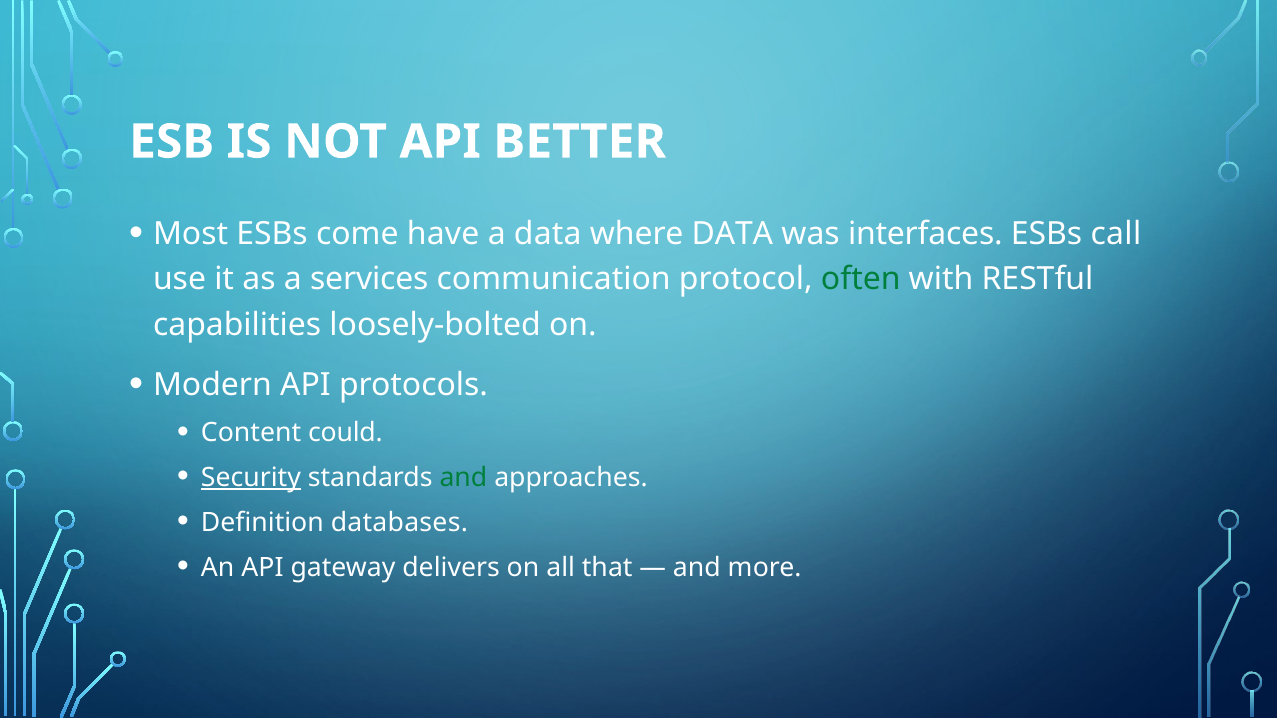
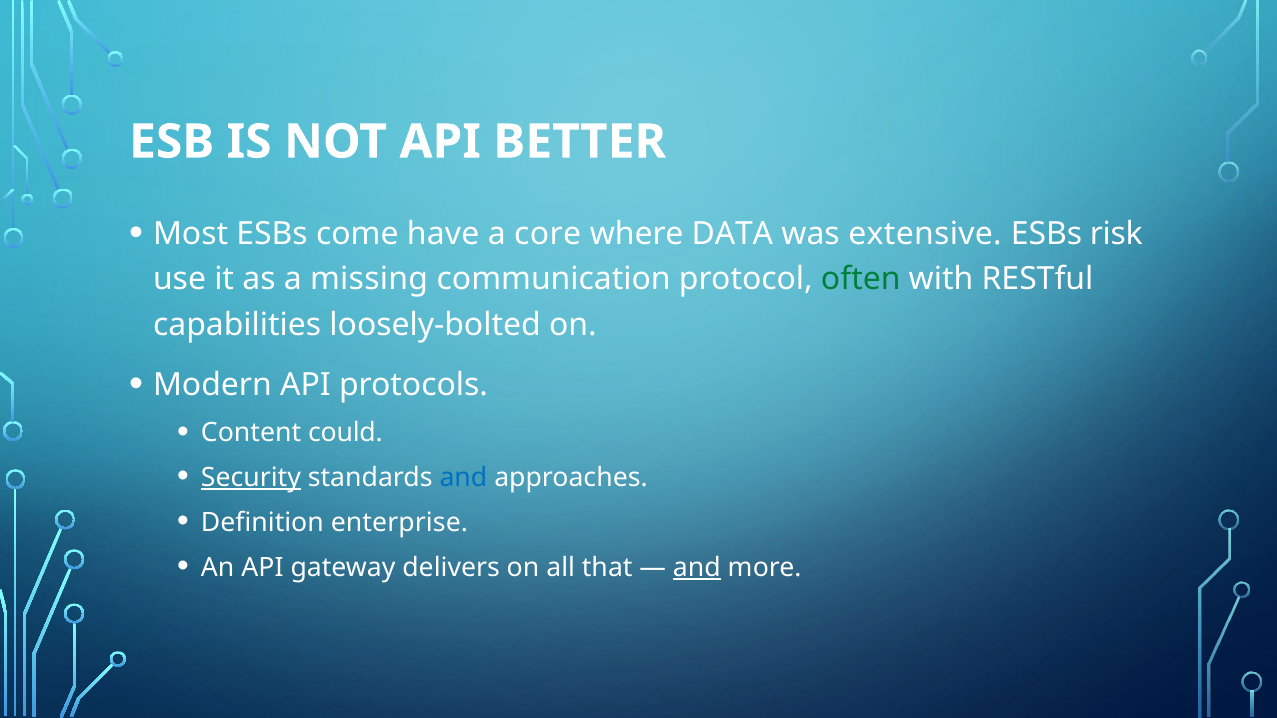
a data: data -> core (548, 234)
interfaces: interfaces -> extensive (925, 234)
call: call -> risk (1116, 234)
services: services -> missing (369, 280)
and colour: green -> blue (463, 478)
databases: databases -> enterprise (399, 523)
and underline: none -> present (697, 568)
